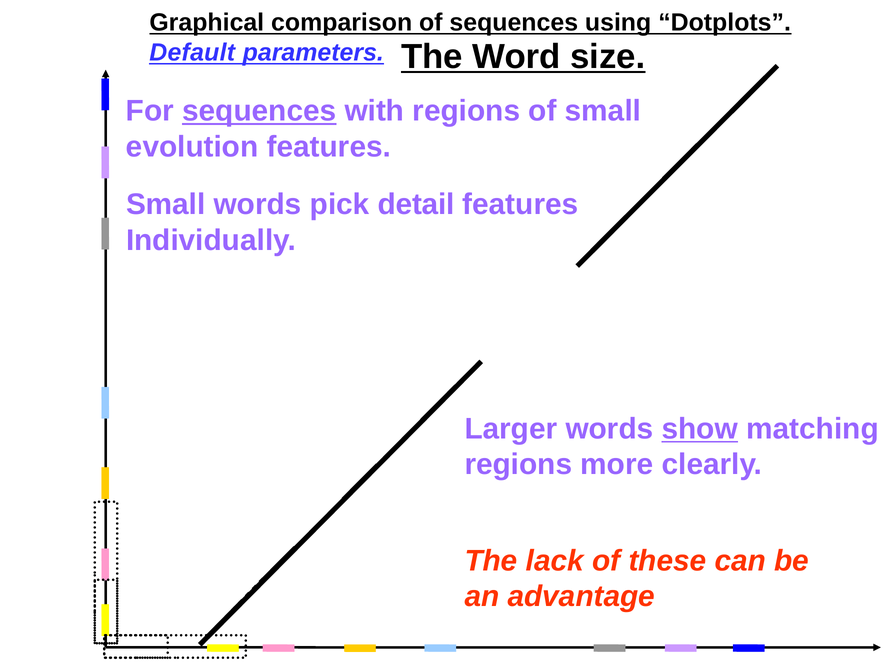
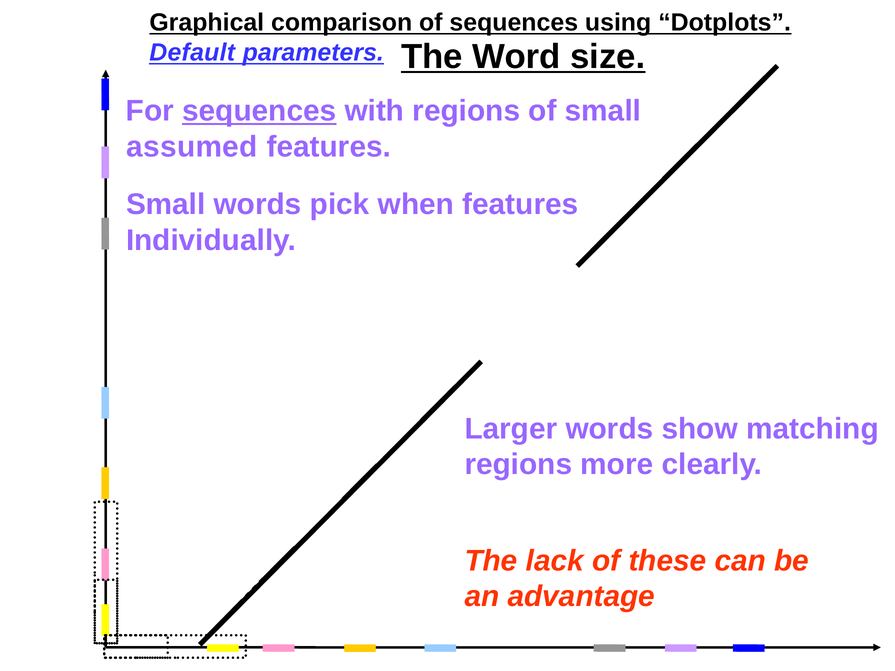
evolution: evolution -> assumed (192, 147)
detail: detail -> when (416, 204)
show underline: present -> none (700, 429)
